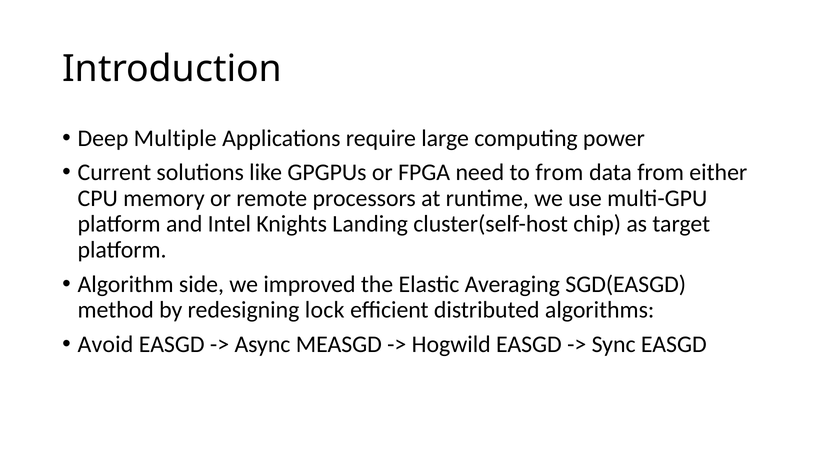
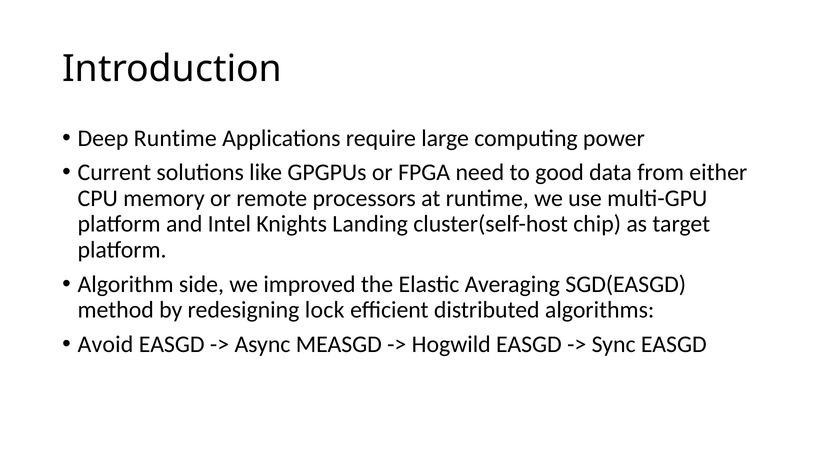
Deep Multiple: Multiple -> Runtime (175, 138)
to from: from -> good (560, 172)
